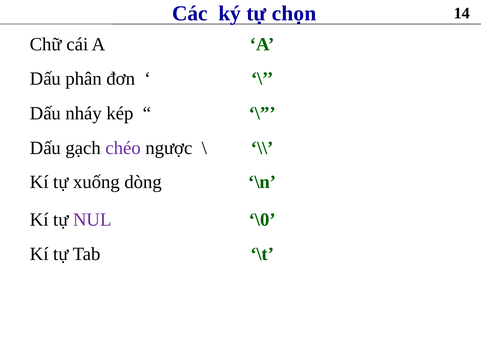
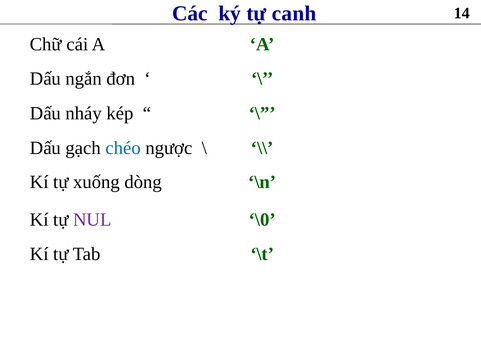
chọn: chọn -> canh (294, 14)
phân: phân -> ngắn (84, 79)
chéo colour: purple -> blue (123, 148)
